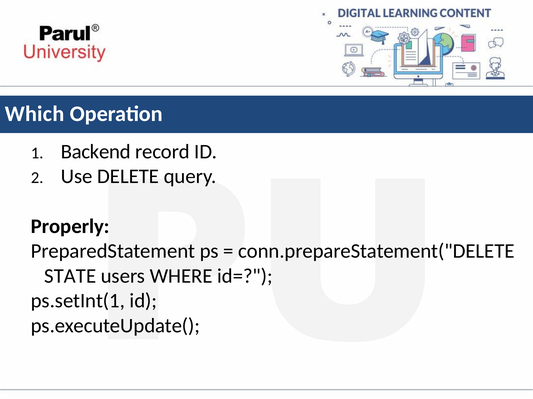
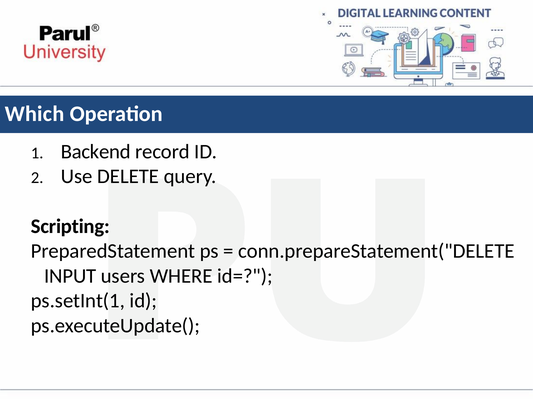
Properly: Properly -> Scripting (70, 227)
STATE: STATE -> INPUT (70, 276)
